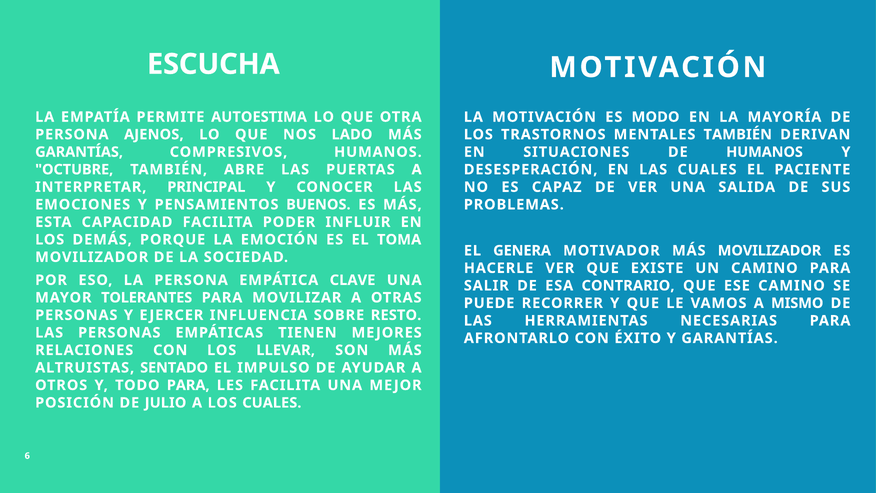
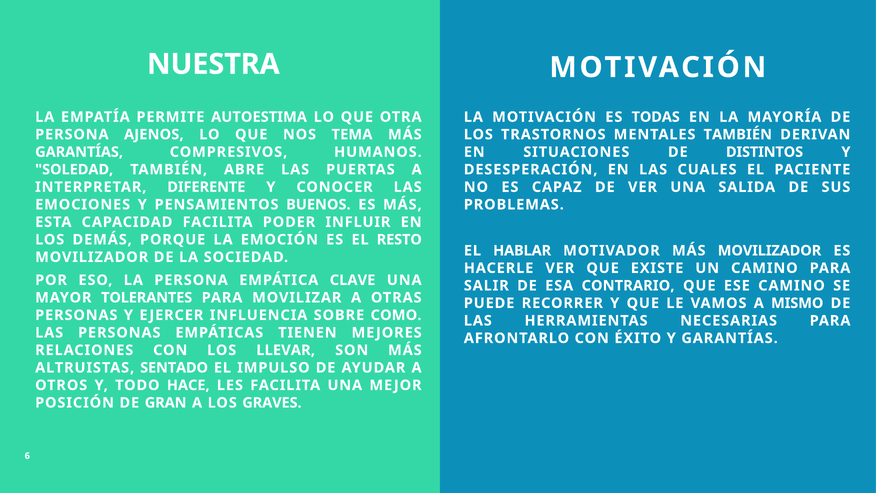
ESCUCHA: ESCUCHA -> NUESTRA (213, 64)
MODO: MODO -> TODAS (656, 117)
LADO: LADO -> TEMA (352, 134)
DE HUMANOS: HUMANOS -> DISTINTOS (765, 152)
OCTUBRE: OCTUBRE -> SOLEDAD (74, 169)
PRINCIPAL: PRINCIPAL -> DIFERENTE (206, 187)
TOMA: TOMA -> RESTO (399, 239)
GENERA: GENERA -> HABLAR (522, 250)
RESTO: RESTO -> COMO (396, 315)
TODO PARA: PARA -> HACE (188, 385)
JULIO: JULIO -> GRAN (166, 403)
LOS CUALES: CUALES -> GRAVES (272, 403)
